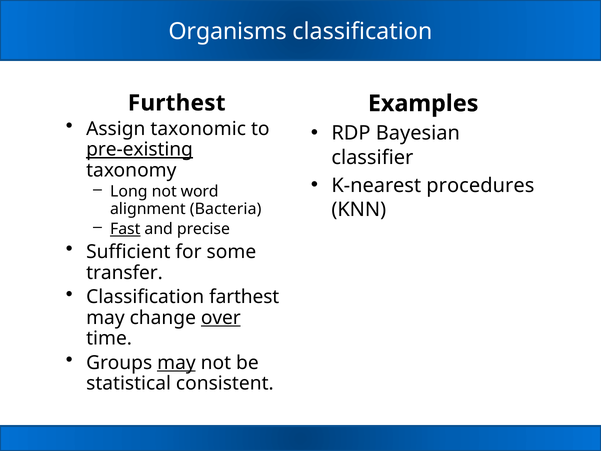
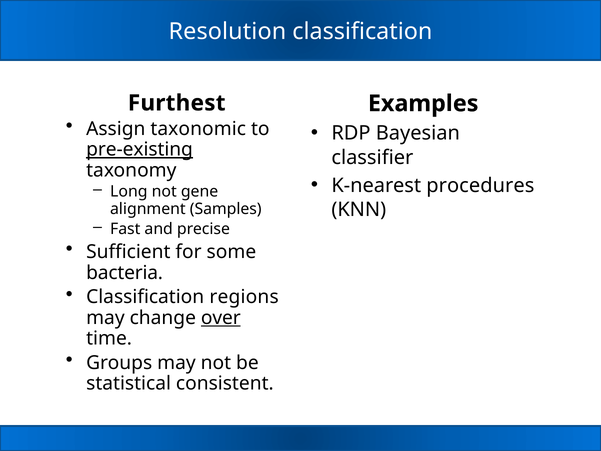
Organisms: Organisms -> Resolution (227, 32)
word: word -> gene (200, 192)
Bacteria: Bacteria -> Samples (226, 209)
Fast underline: present -> none (125, 229)
transfer: transfer -> bacteria (125, 273)
farthest: farthest -> regions (244, 297)
may underline: present -> none (176, 363)
